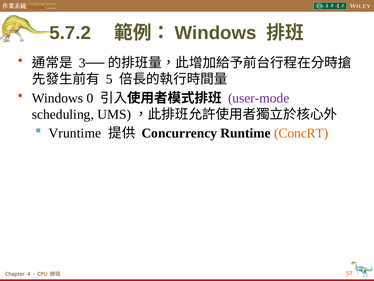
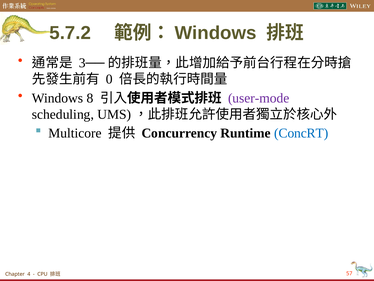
5: 5 -> 0 (109, 79)
0: 0 -> 8 (90, 98)
Vruntime: Vruntime -> Multicore (75, 133)
ConcRT colour: orange -> blue (301, 133)
